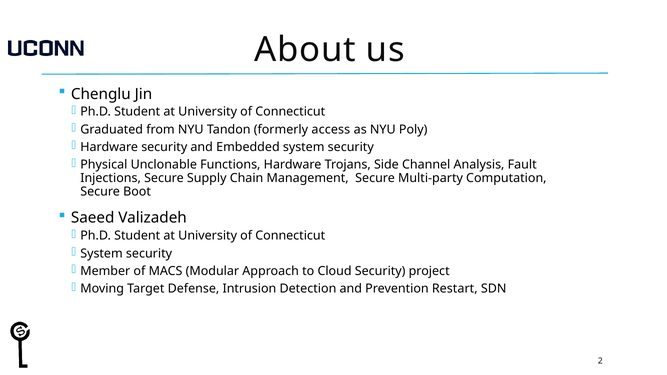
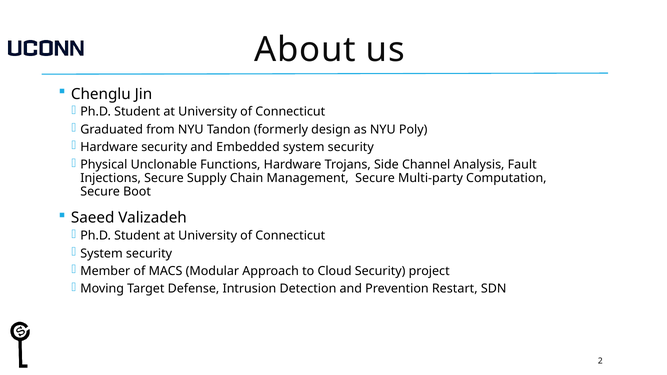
access: access -> design (331, 130)
